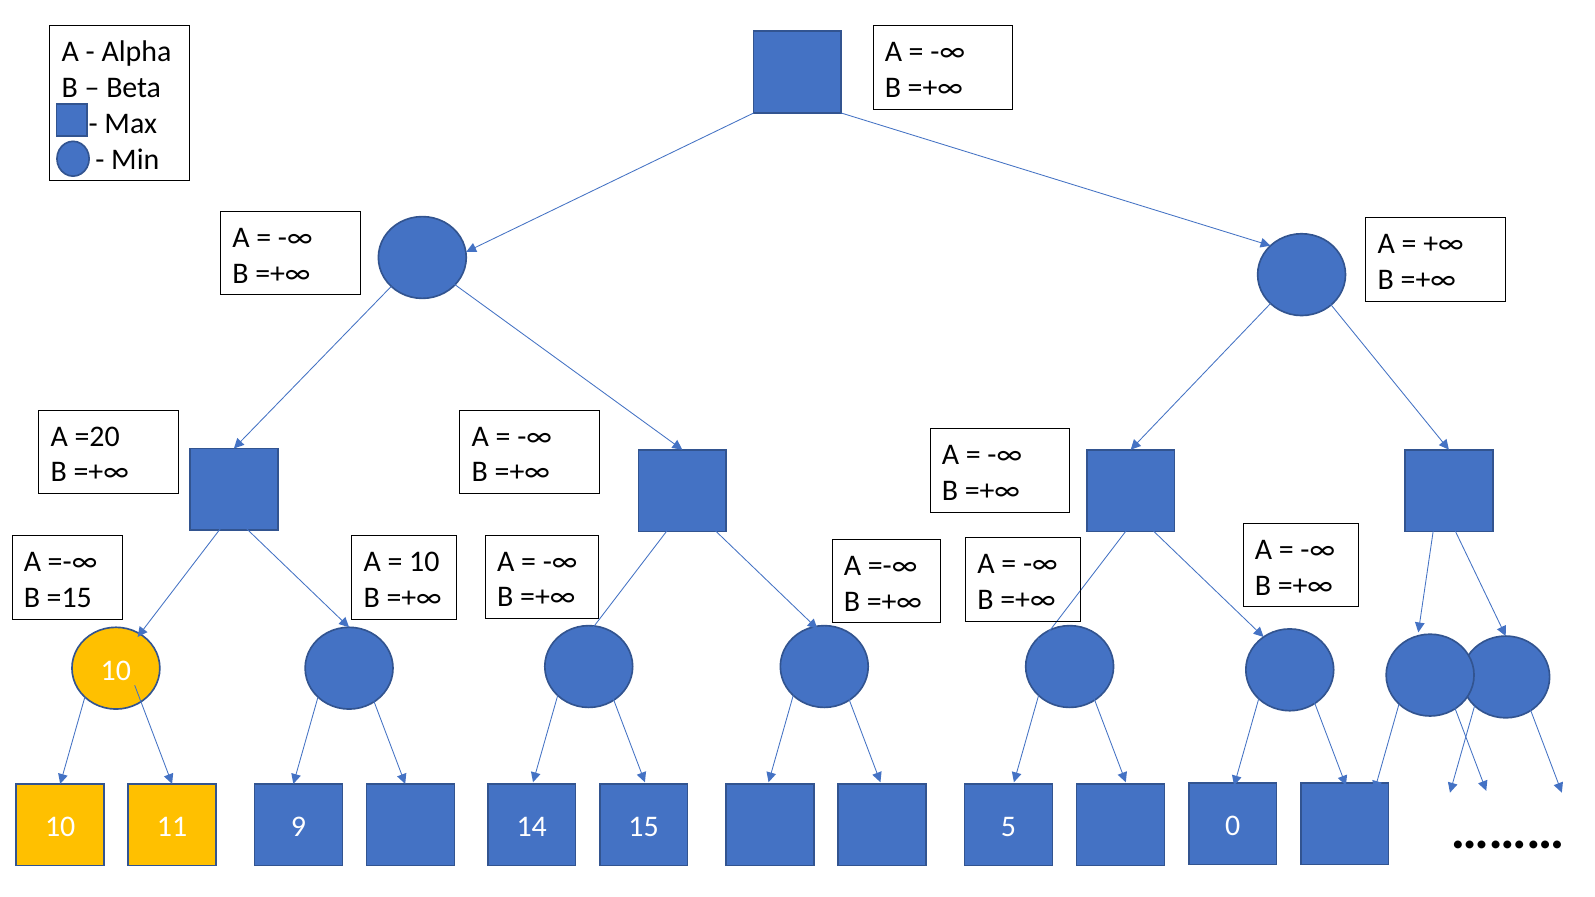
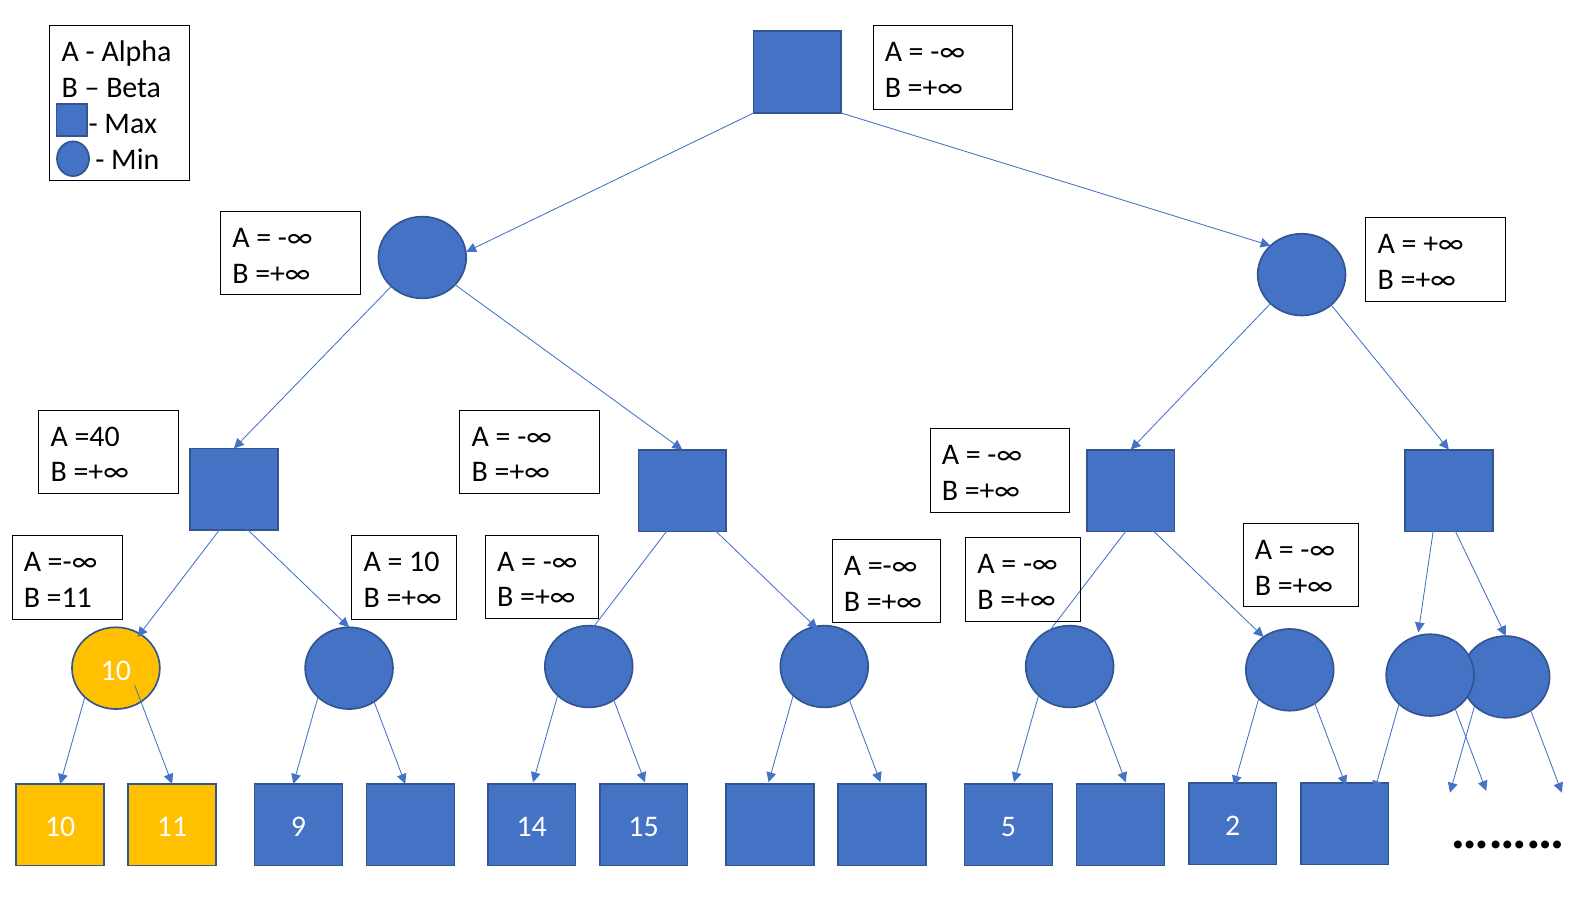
=20: =20 -> =40 (97, 436)
=15: =15 -> =11 (69, 598)
0: 0 -> 2 (1233, 826)
